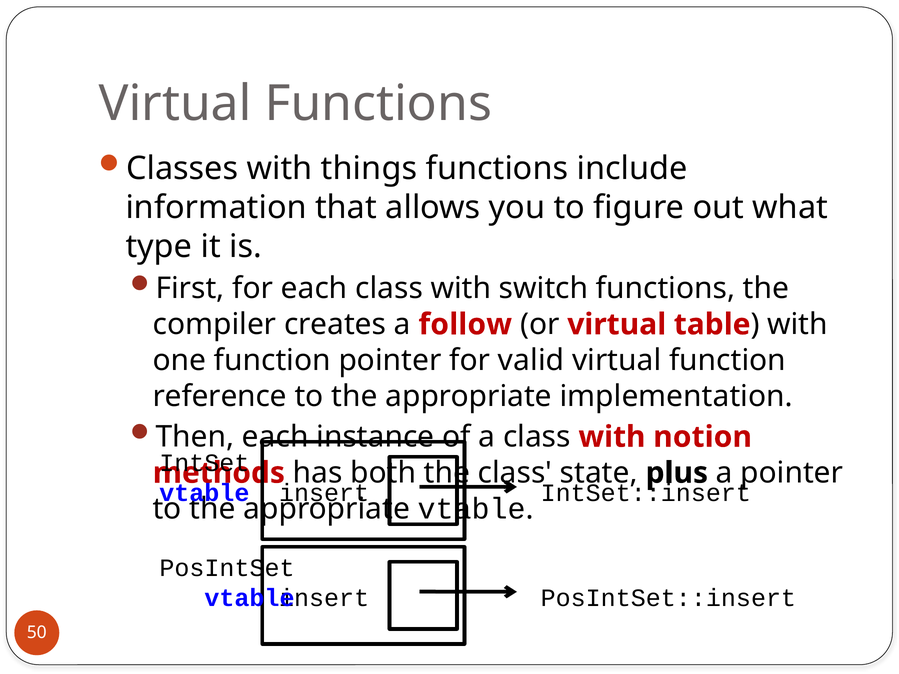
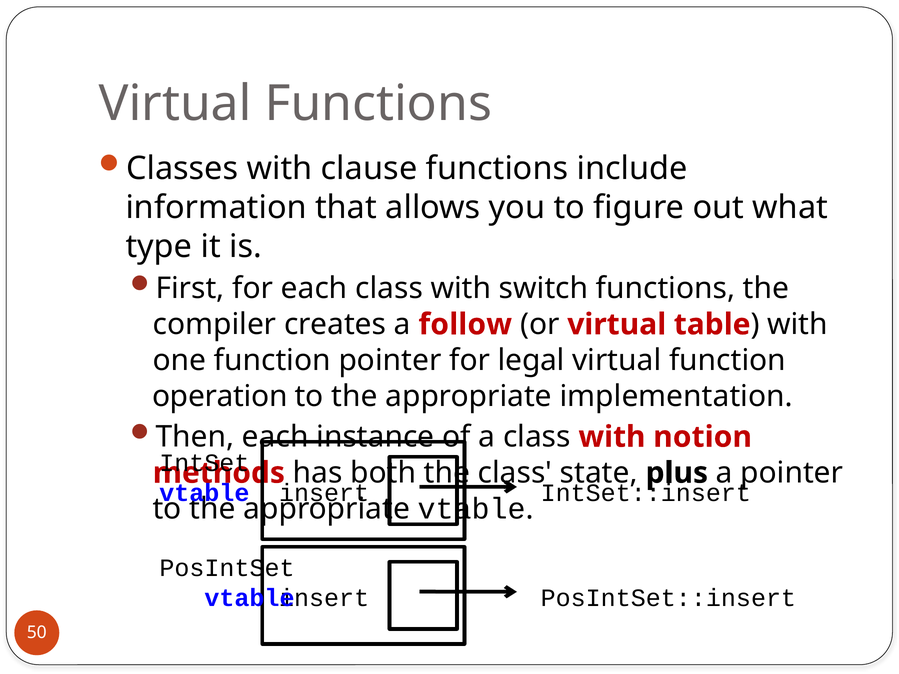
things: things -> clause (369, 169)
valid: valid -> legal (531, 361)
reference: reference -> operation (220, 396)
